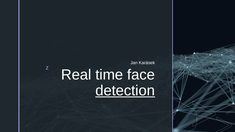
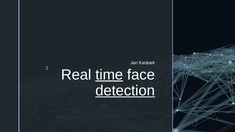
time underline: none -> present (109, 75)
